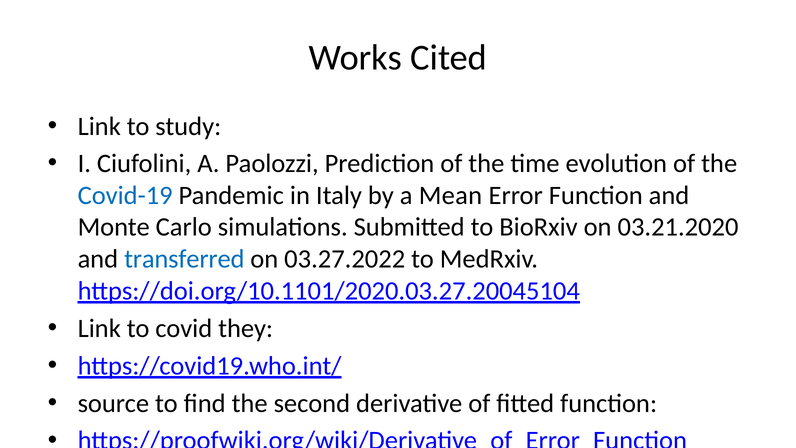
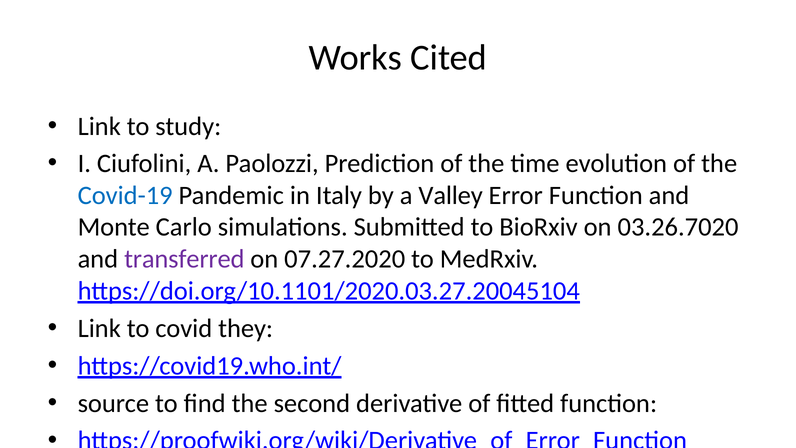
Mean: Mean -> Valley (451, 195)
03.21.2020: 03.21.2020 -> 03.26.7020 (678, 227)
transferred colour: blue -> purple (184, 259)
03.27.2022: 03.27.2022 -> 07.27.2020 (345, 259)
